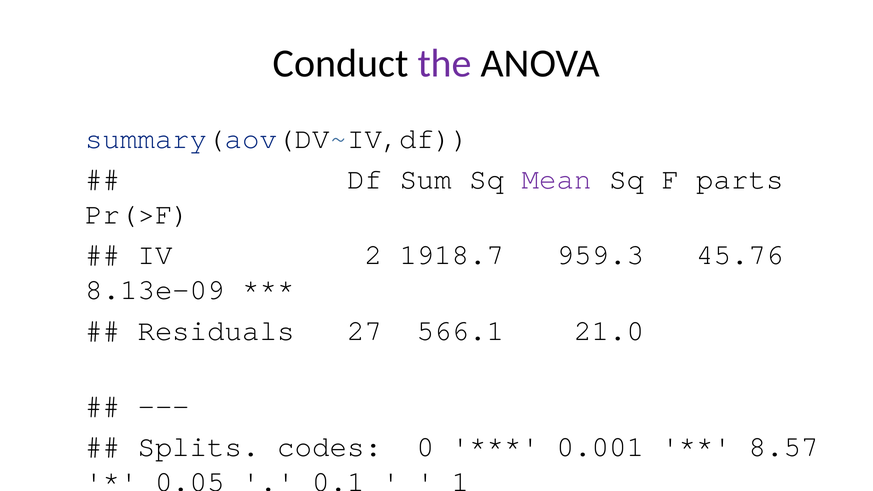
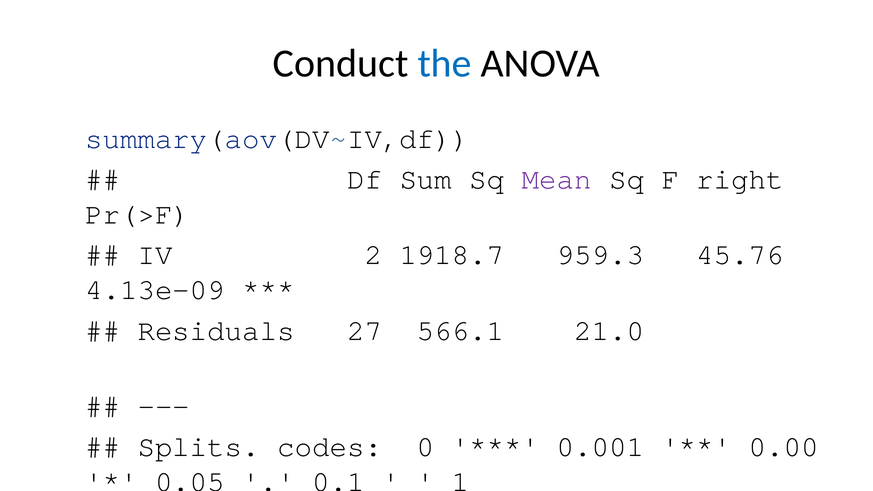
the colour: purple -> blue (445, 63)
parts: parts -> right (740, 179)
8.13e-09: 8.13e-09 -> 4.13e-09 (155, 290)
8.57: 8.57 -> 0.00 (784, 447)
